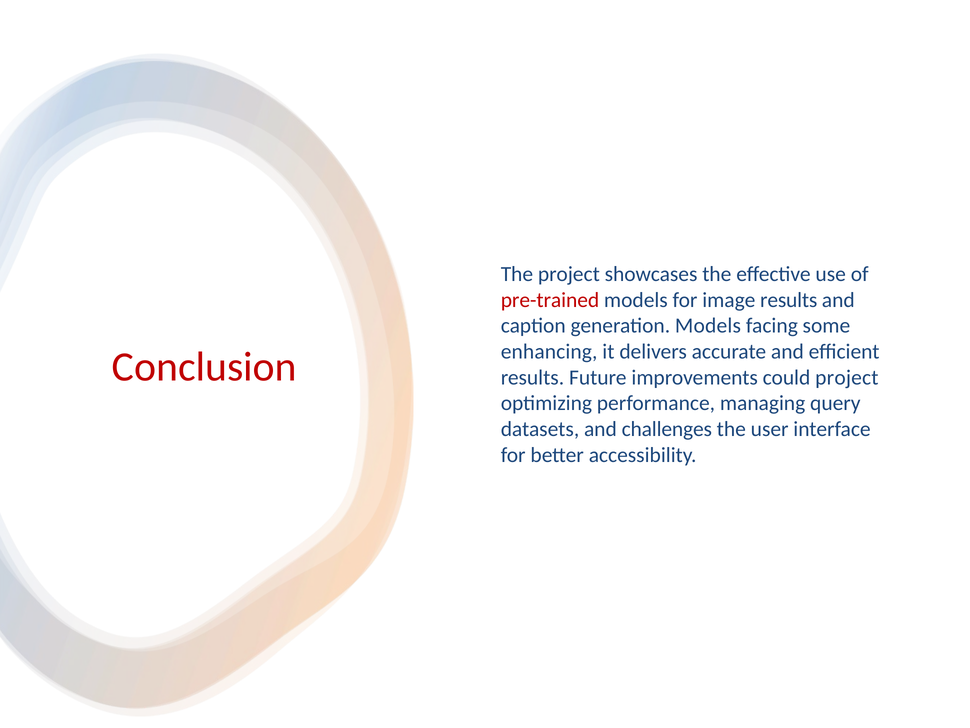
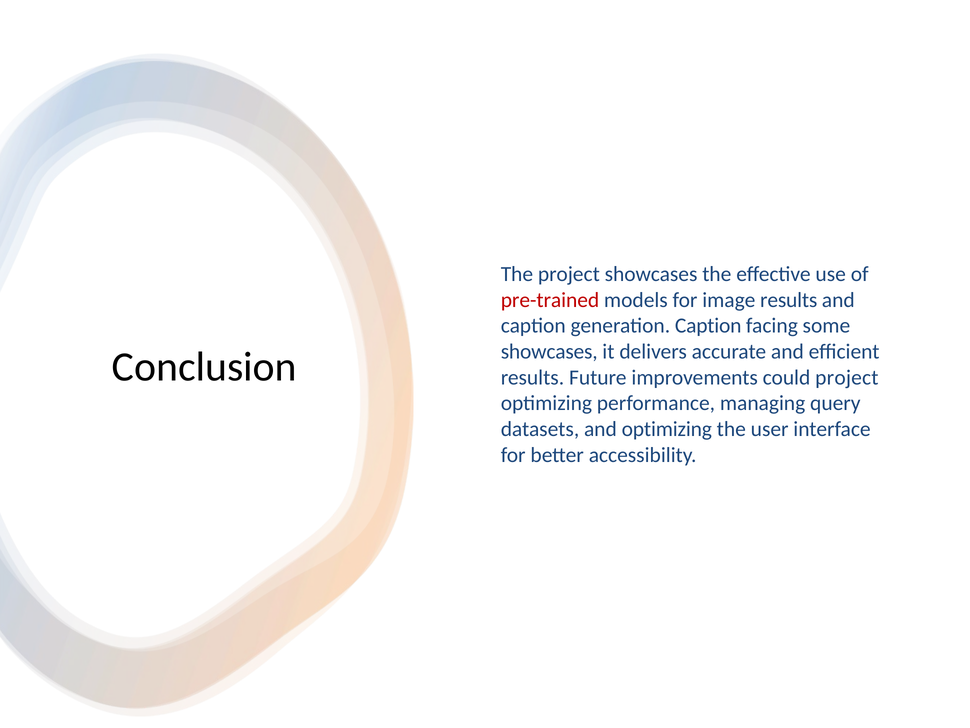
generation Models: Models -> Caption (708, 326)
enhancing: enhancing -> showcases (549, 351)
Conclusion colour: red -> black (204, 367)
and challenges: challenges -> optimizing (667, 429)
